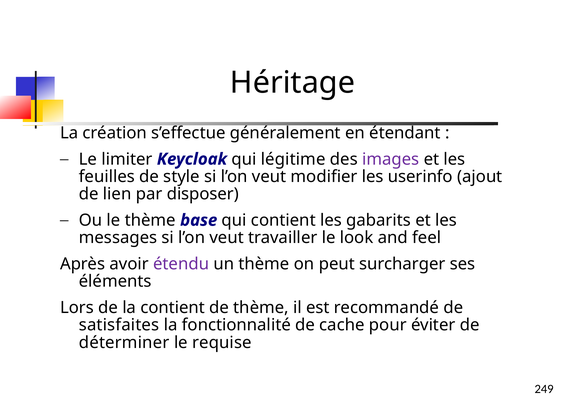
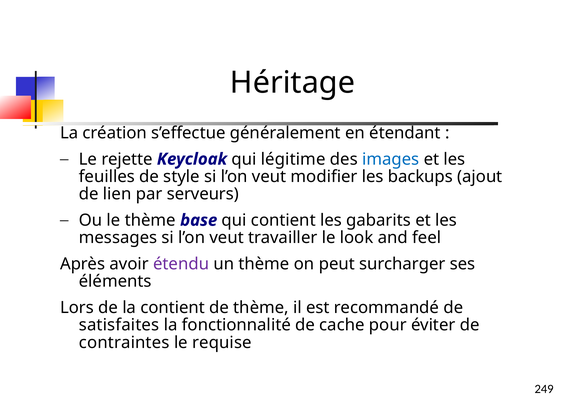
limiter: limiter -> rejette (127, 159)
images colour: purple -> blue (391, 159)
userinfo: userinfo -> backups (420, 176)
disposer: disposer -> serveurs (203, 194)
déterminer: déterminer -> contraintes (124, 342)
